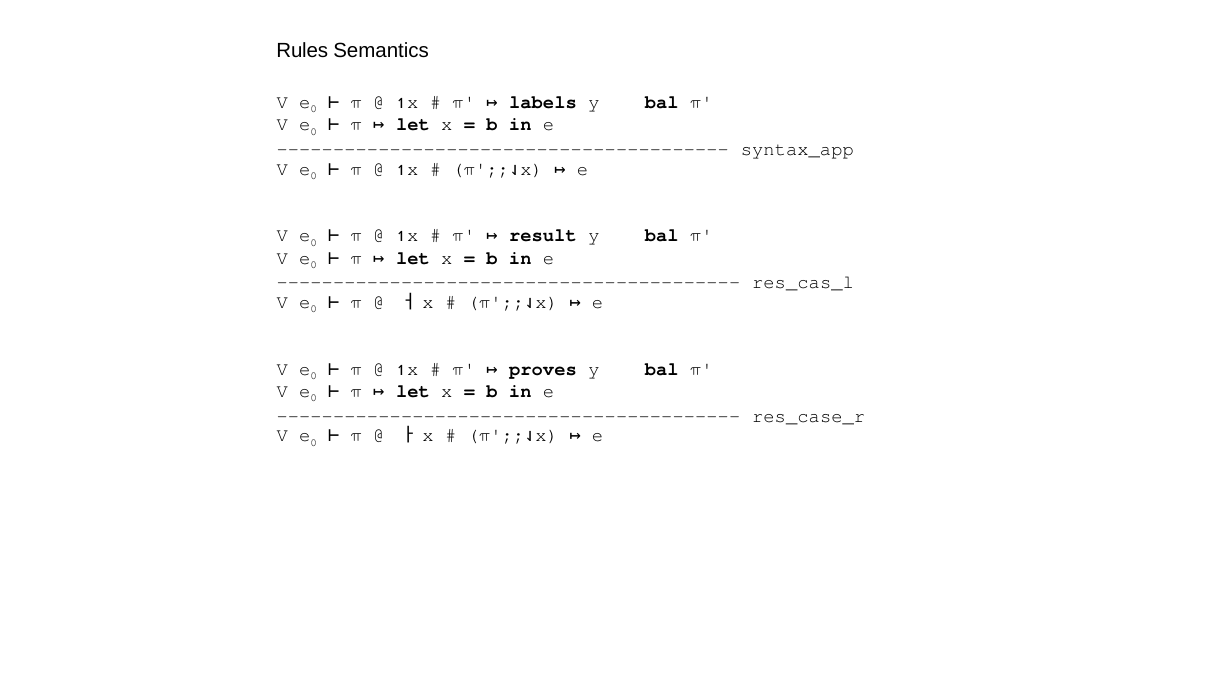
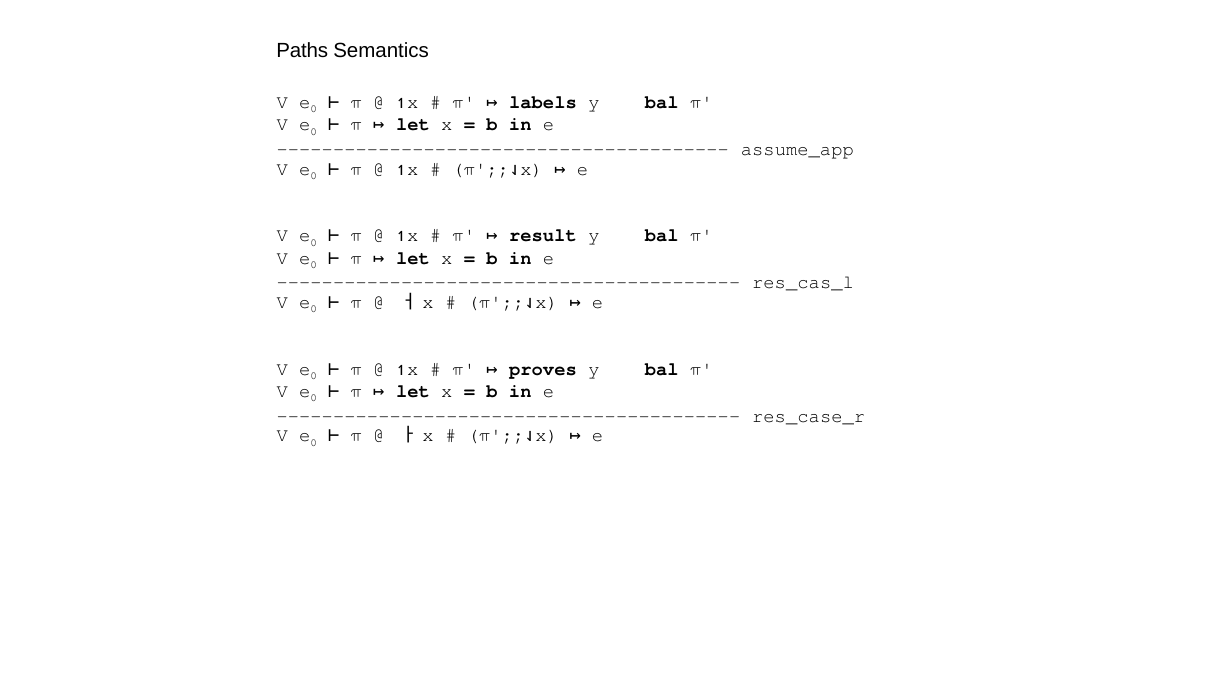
Rules: Rules -> Paths (302, 51)
syntax_app: syntax_app -> assume_app (797, 150)
